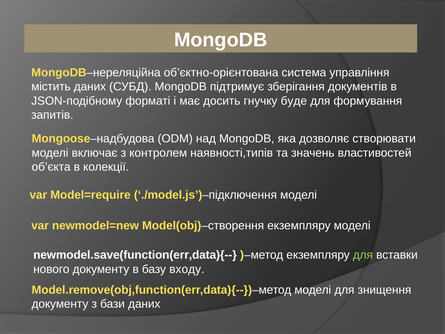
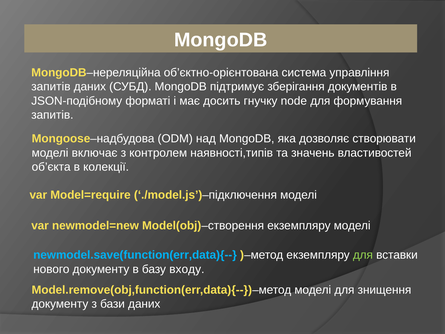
містить: містить -> запитів (51, 87)
буде: буде -> node (294, 101)
newmodel.save(function(err,data){-- colour: white -> light blue (135, 255)
